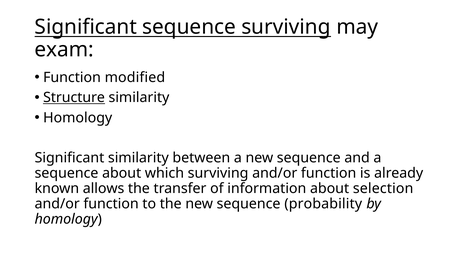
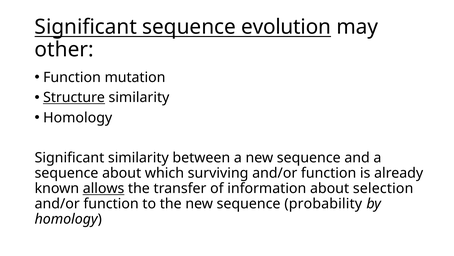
sequence surviving: surviving -> evolution (286, 27)
exam: exam -> other (64, 49)
modified: modified -> mutation (135, 77)
allows underline: none -> present (104, 188)
